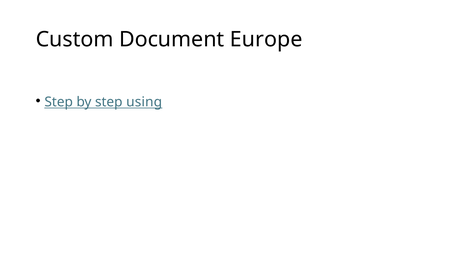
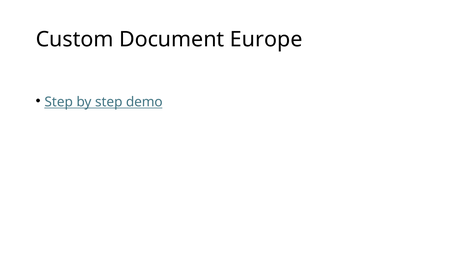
using: using -> demo (144, 102)
